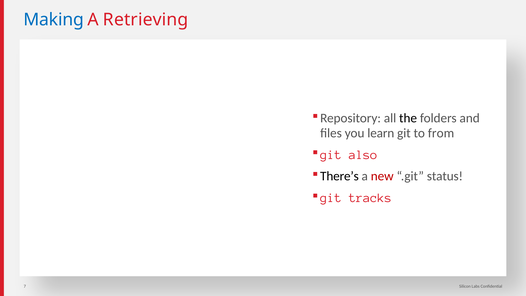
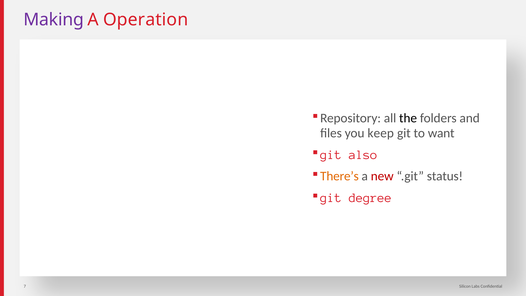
Making colour: blue -> purple (54, 20)
Retrieving: Retrieving -> Operation (146, 20)
learn: learn -> keep (381, 133)
from: from -> want (441, 133)
There’s colour: black -> orange (339, 176)
tracks: tracks -> degree (370, 198)
